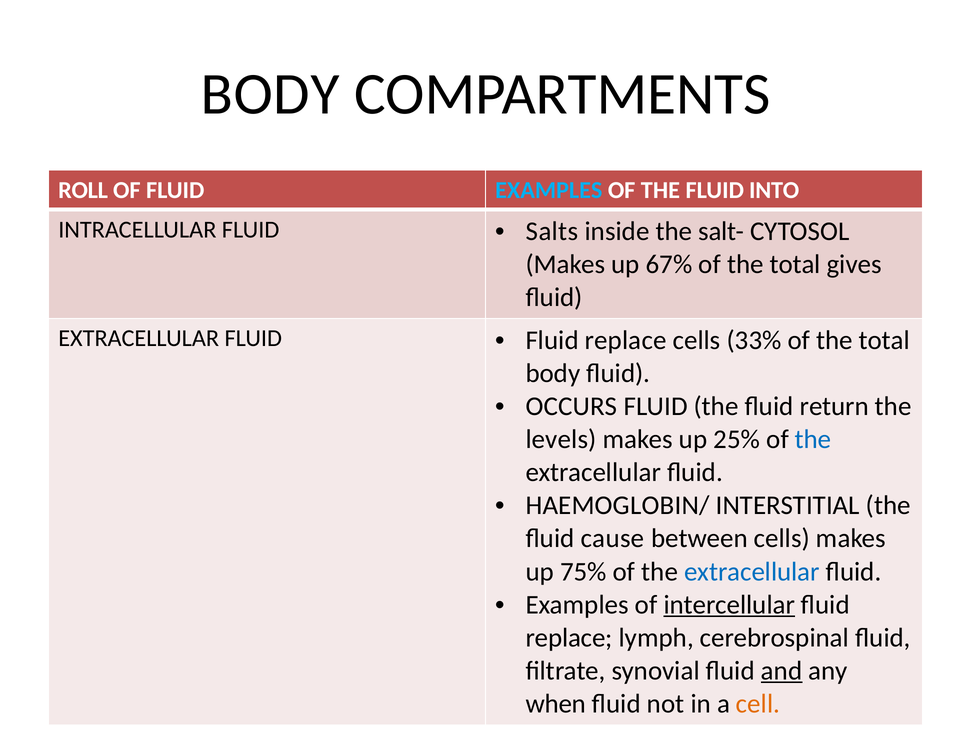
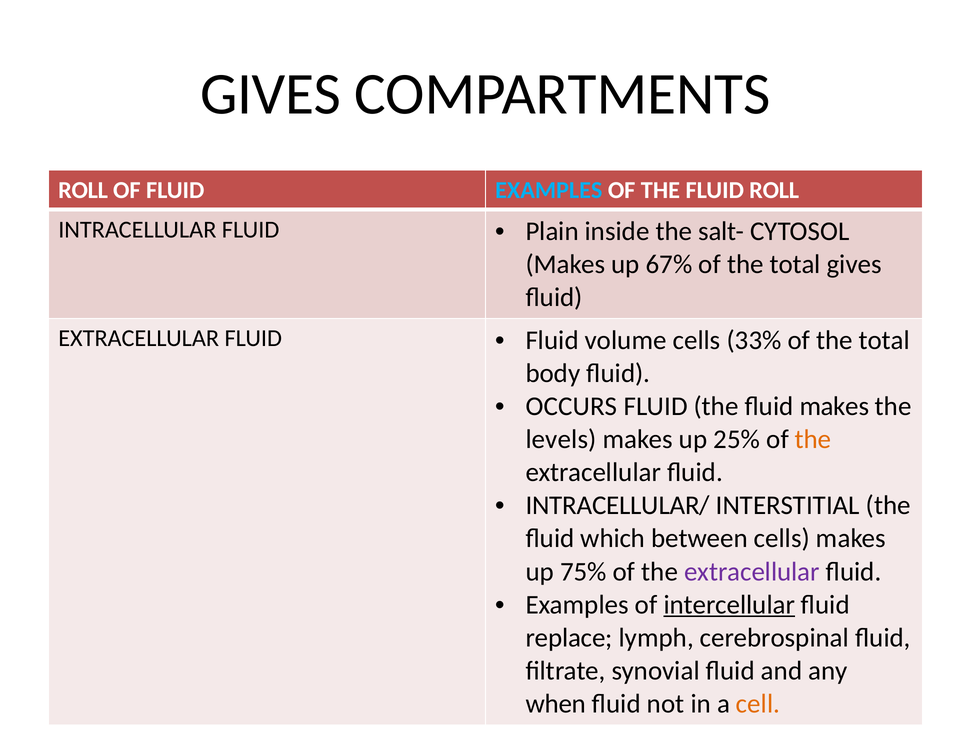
BODY: BODY -> GIVES (271, 94)
FLUID INTO: INTO -> ROLL (774, 190)
Salts: Salts -> Plain (552, 231)
replace: replace -> volume (626, 340)
fluid return: return -> makes (834, 406)
the colour: blue -> orange (813, 439)
HAEMOGLOBIN/: HAEMOGLOBIN/ -> INTRACELLULAR/ (618, 505)
cause: cause -> which (613, 538)
extracellular colour: blue -> purple (752, 571)
and underline: present -> none (782, 670)
